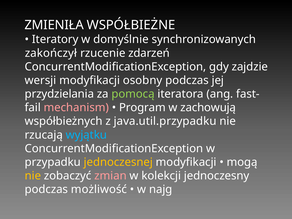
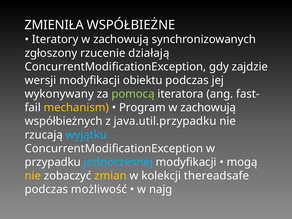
Iteratory w domyślnie: domyślnie -> zachowują (121, 39)
zakończył: zakończył -> zgłoszony (51, 53)
zdarzeń: zdarzeń -> działają (149, 53)
osobny: osobny -> obiektu (143, 80)
przydzielania: przydzielania -> wykonywany (59, 94)
mechanism colour: pink -> yellow (76, 108)
jednoczesnej colour: yellow -> light blue (118, 162)
zmian colour: pink -> yellow (111, 176)
jednoczesny: jednoczesny -> thereadsafe (217, 176)
